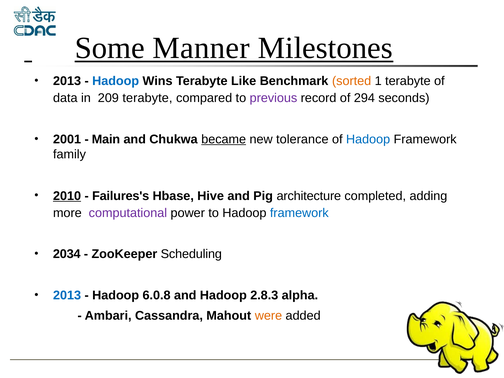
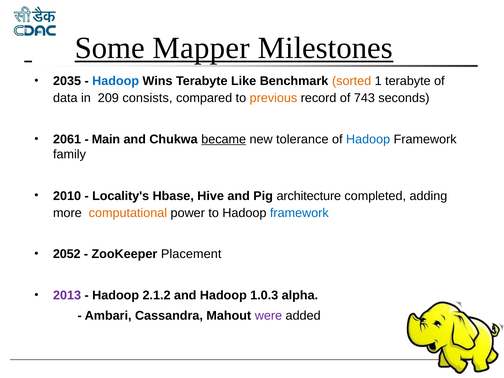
Manner: Manner -> Mapper (201, 48)
2013: 2013 -> 2035 (67, 81)
209 terabyte: terabyte -> consists (147, 98)
previous colour: purple -> orange (273, 98)
294: 294 -> 743 (364, 98)
2001: 2001 -> 2061 (67, 139)
2010 underline: present -> none (67, 196)
Failures's: Failures's -> Locality's (121, 196)
computational colour: purple -> orange (128, 213)
2034: 2034 -> 2052 (67, 254)
Scheduling: Scheduling -> Placement (191, 254)
2013 colour: blue -> purple (67, 295)
6.0.8: 6.0.8 -> 2.1.2 (157, 295)
2.8.3: 2.8.3 -> 1.0.3 (264, 295)
were colour: orange -> purple (268, 316)
